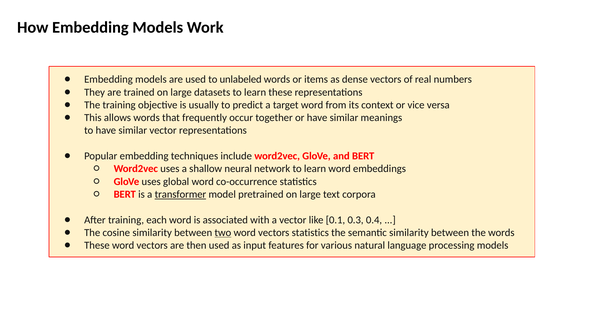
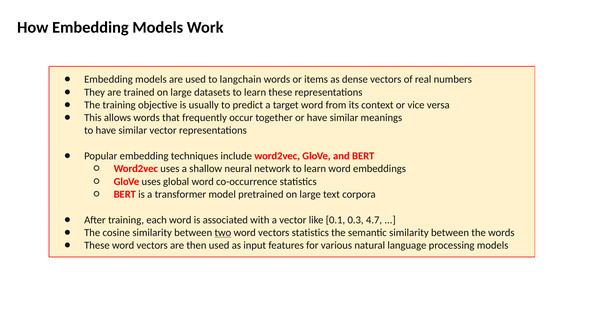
unlabeled: unlabeled -> langchain (241, 80)
transformer underline: present -> none (180, 194)
0.4: 0.4 -> 4.7 (374, 220)
